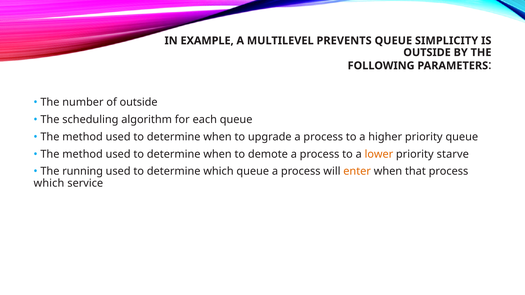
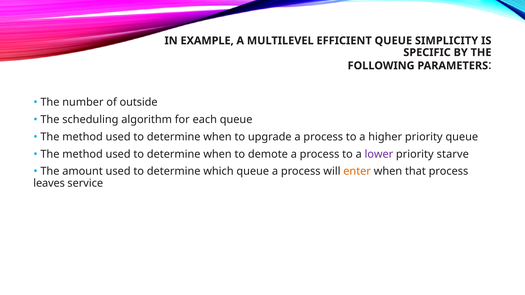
PREVENTS: PREVENTS -> EFFICIENT (344, 41)
OUTSIDE: OUTSIDE -> SPECIFIC (427, 53)
lower colour: orange -> purple (379, 154)
running: running -> amount (83, 172)
which: which -> leaves (49, 183)
